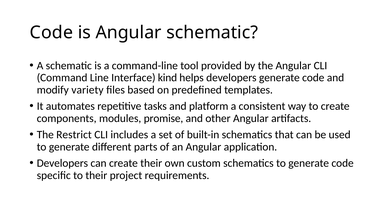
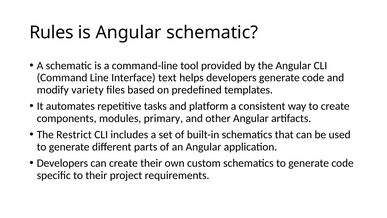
Code: Code -> Rules (51, 33)
kind: kind -> text (167, 78)
promise: promise -> primary (163, 118)
